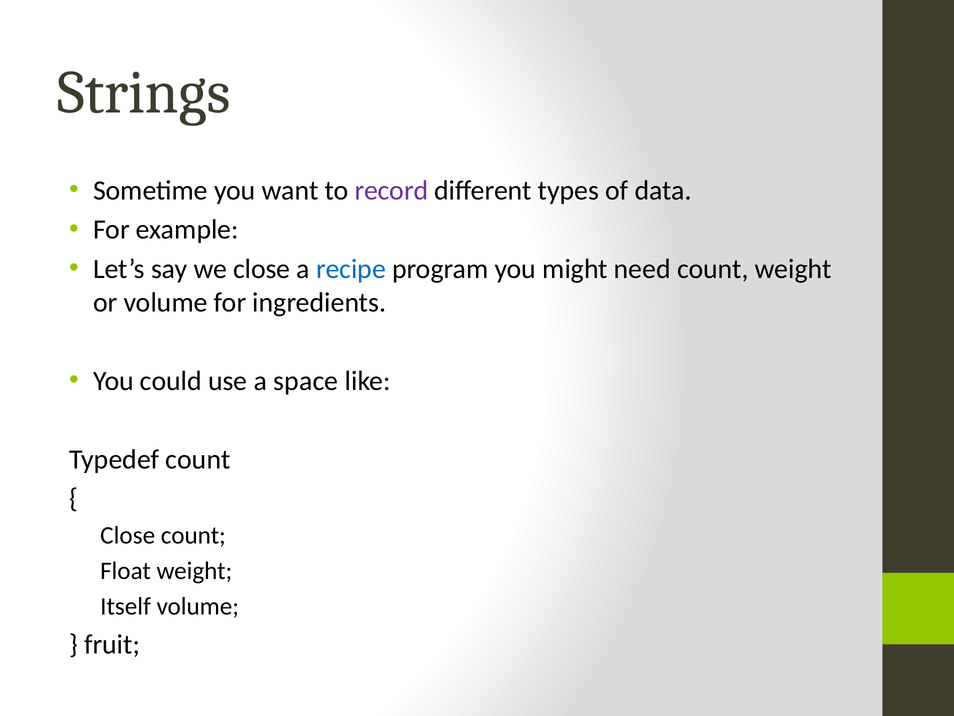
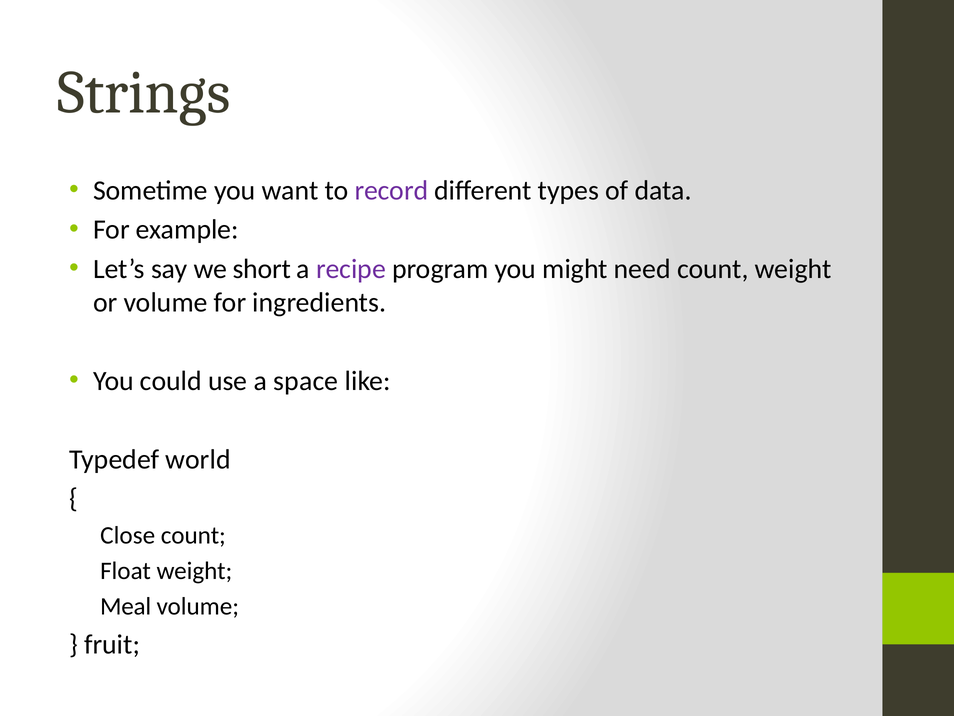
we close: close -> short (262, 269)
recipe colour: blue -> purple (351, 269)
Typedef count: count -> world (198, 459)
Itself: Itself -> Meal (126, 606)
